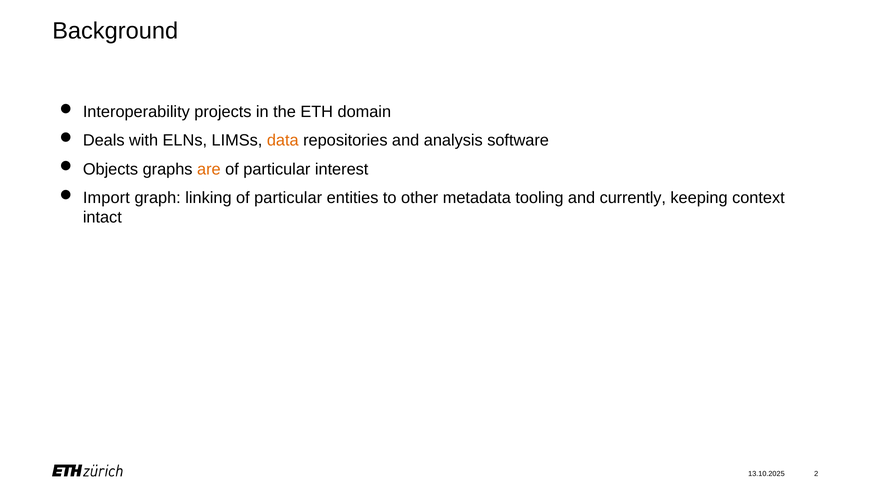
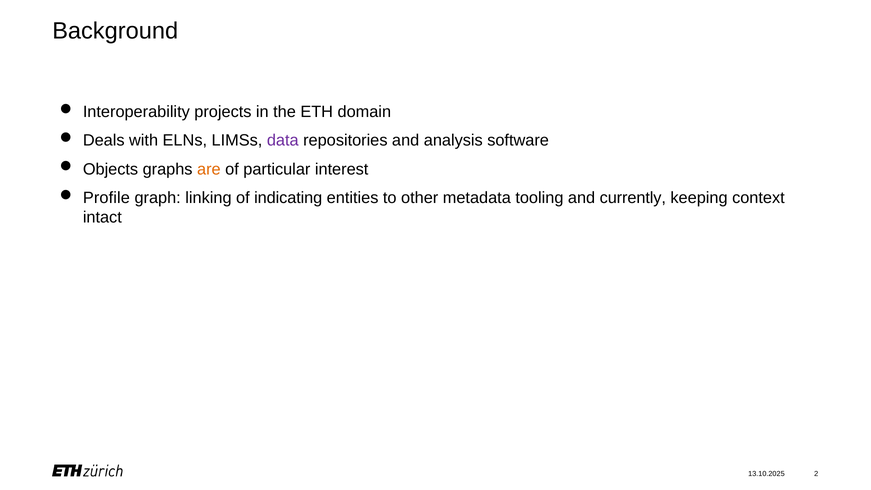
data colour: orange -> purple (283, 141)
Import: Import -> Profile (106, 198)
linking of particular: particular -> indicating (288, 198)
